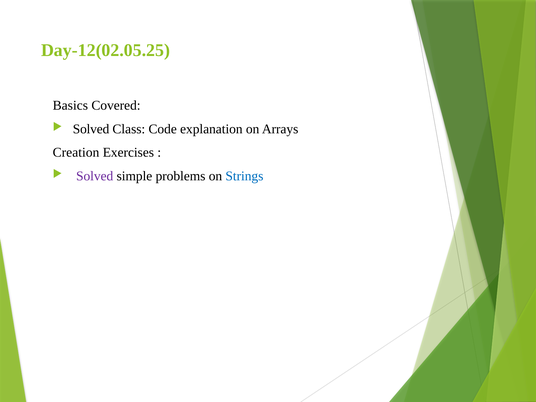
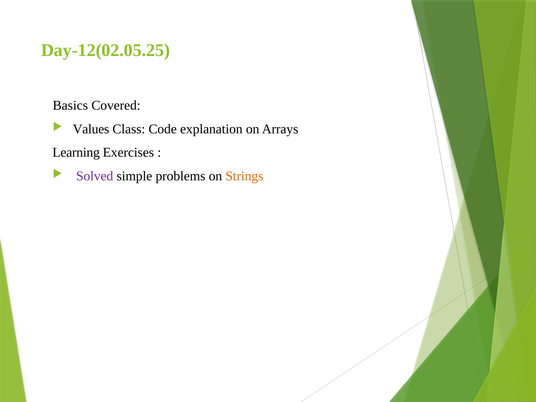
Solved: Solved -> Values (91, 129)
Creation: Creation -> Learning (76, 152)
Strings colour: blue -> orange (244, 176)
